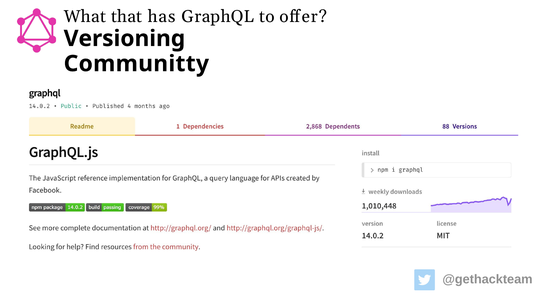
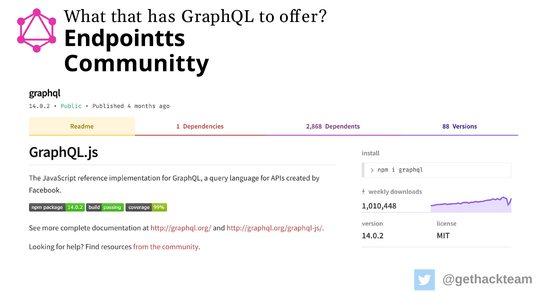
Versioning: Versioning -> Endpointts (125, 39)
